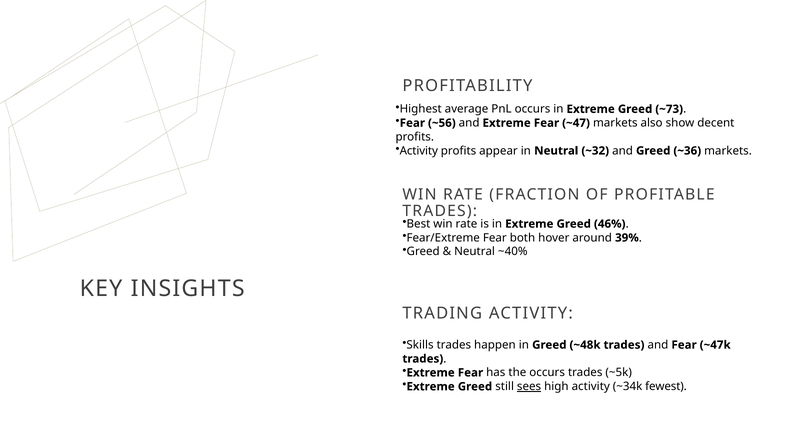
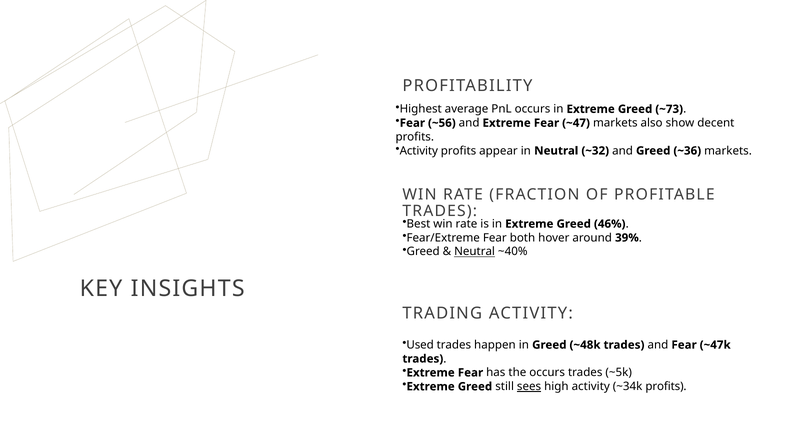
Neutral underline: none -> present (475, 252)
Skills: Skills -> Used (420, 345)
~34k fewest: fewest -> profits (666, 387)
